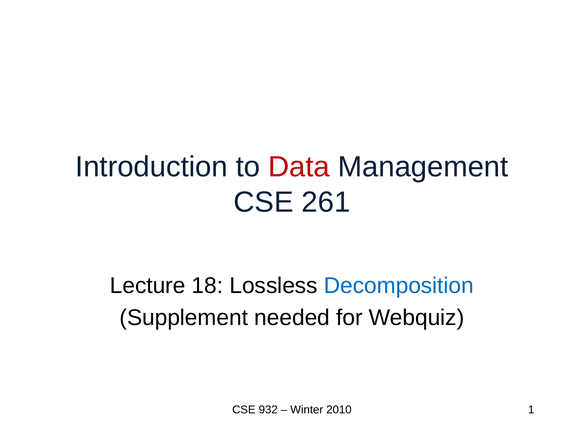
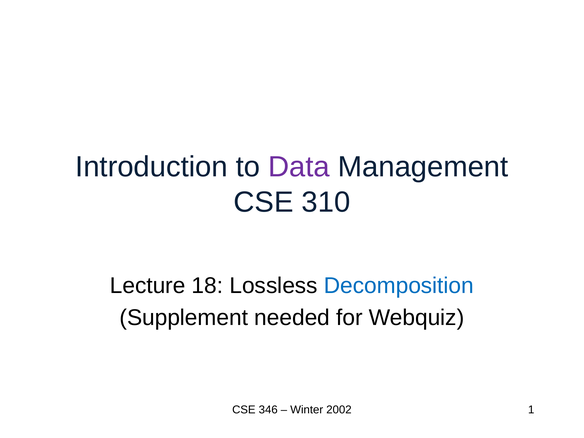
Data colour: red -> purple (299, 167)
261: 261 -> 310 (326, 202)
932: 932 -> 346 (268, 410)
2010: 2010 -> 2002 (339, 410)
